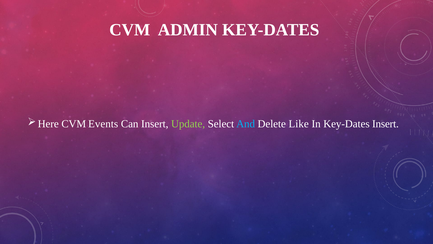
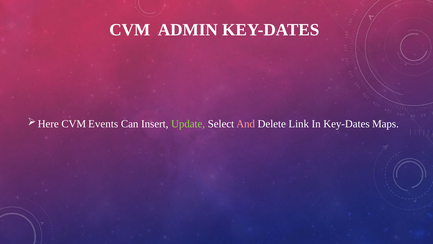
And colour: light blue -> pink (246, 124)
Like: Like -> Link (299, 124)
Key-Dates Insert: Insert -> Maps (385, 124)
